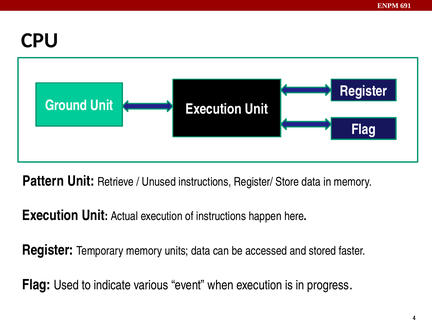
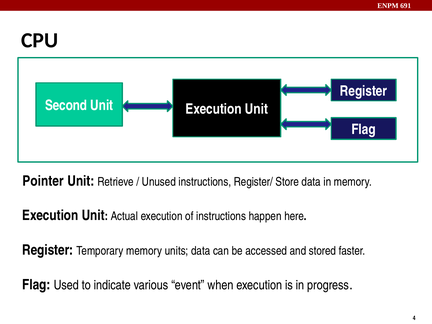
Ground: Ground -> Second (66, 105)
Pattern: Pattern -> Pointer (43, 181)
